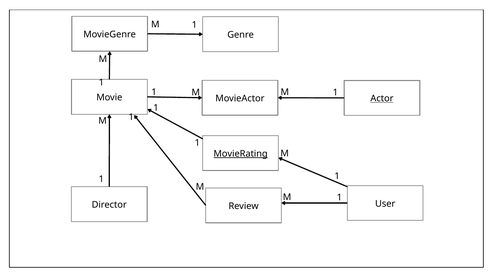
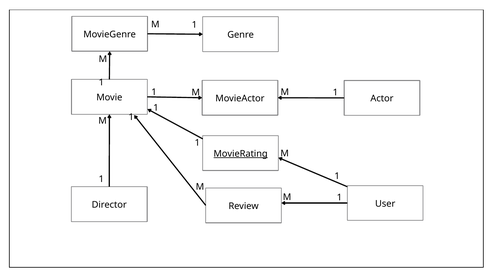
Actor underline: present -> none (382, 99)
